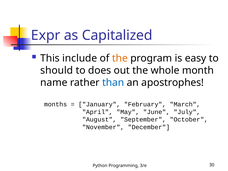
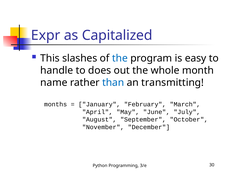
include: include -> slashes (80, 58)
the colour: orange -> blue (120, 58)
should: should -> handle (57, 70)
apostrophes: apostrophes -> transmitting (173, 83)
